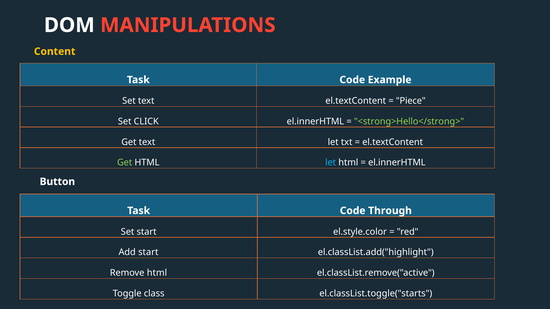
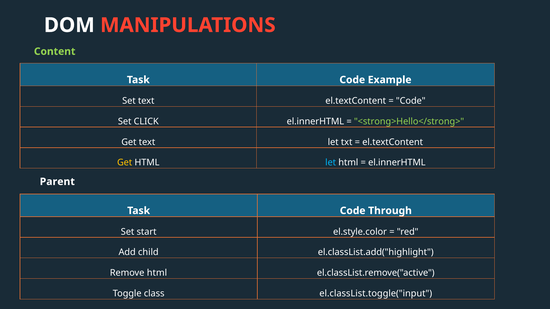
Content colour: yellow -> light green (55, 52)
Piece: Piece -> Code (411, 101)
Get colour: light green -> yellow (125, 163)
Button: Button -> Parent (57, 182)
Add start: start -> child (148, 253)
el.classList.toggle("starts: el.classList.toggle("starts -> el.classList.toggle("input (376, 294)
